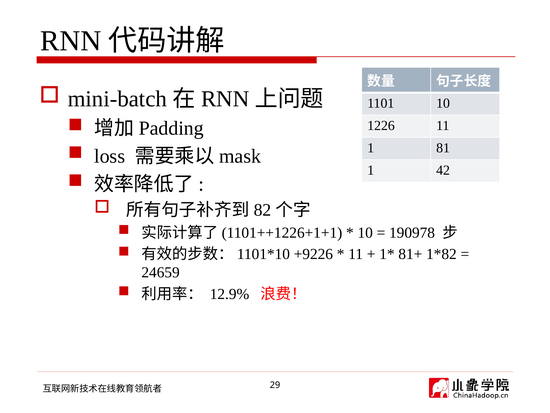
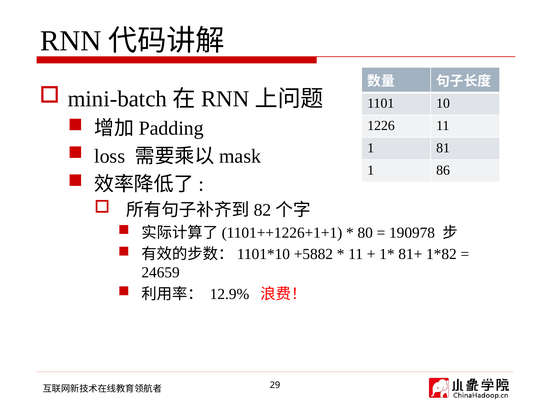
42: 42 -> 86 (443, 170)
10: 10 -> 80 (365, 232)
+9226: +9226 -> +5882 (313, 254)
